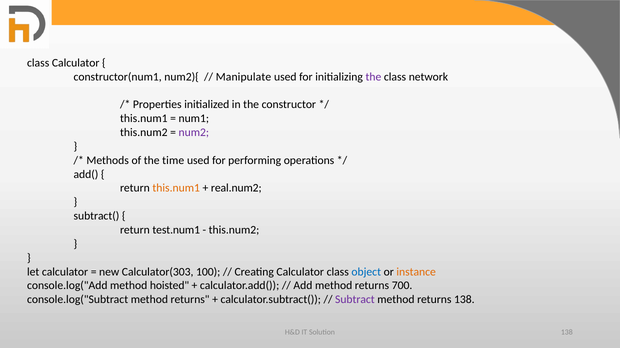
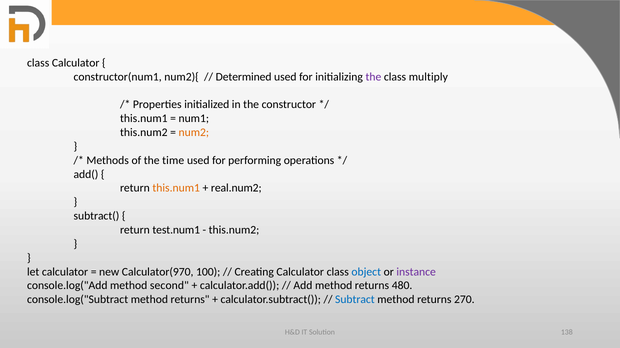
Manipulate: Manipulate -> Determined (244, 77)
network: network -> multiply (428, 77)
num2 colour: purple -> orange (194, 133)
Calculator(303: Calculator(303 -> Calculator(970 (158, 272)
instance colour: orange -> purple (416, 272)
hoisted: hoisted -> second (169, 286)
700: 700 -> 480 (402, 286)
Subtract colour: purple -> blue (355, 300)
returns 138: 138 -> 270 (464, 300)
